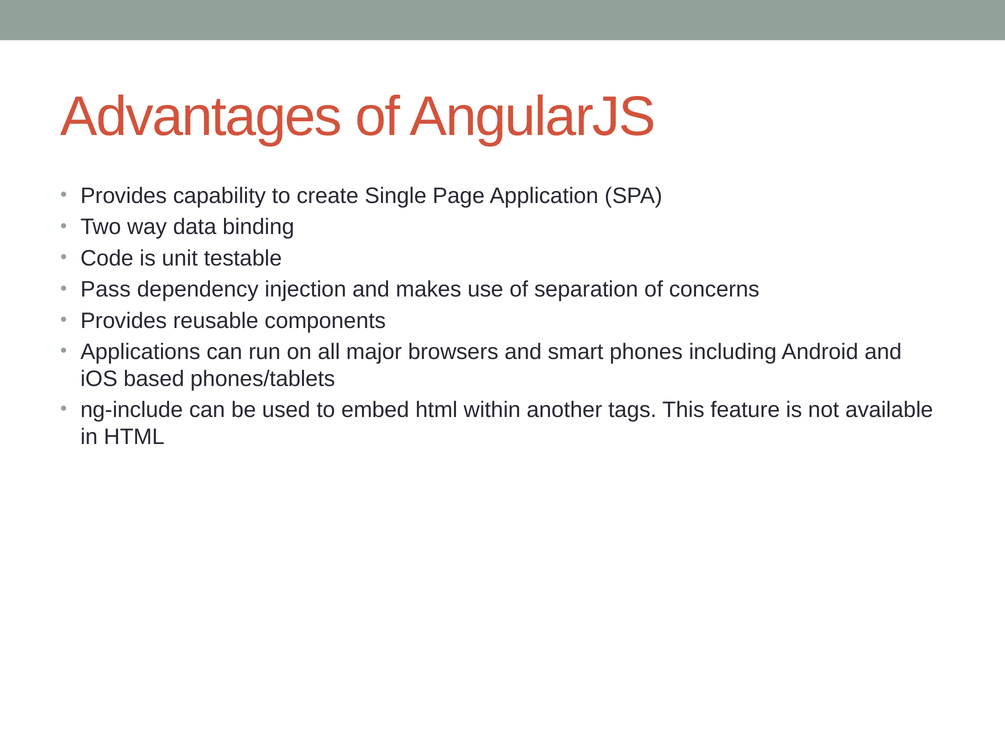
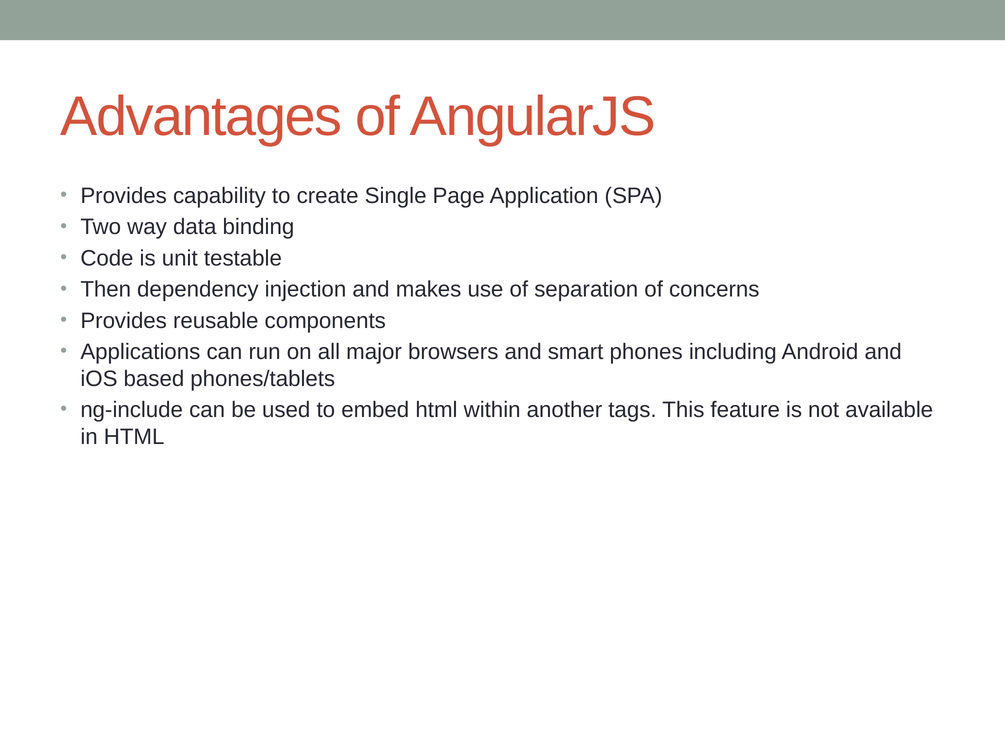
Pass: Pass -> Then (106, 289)
